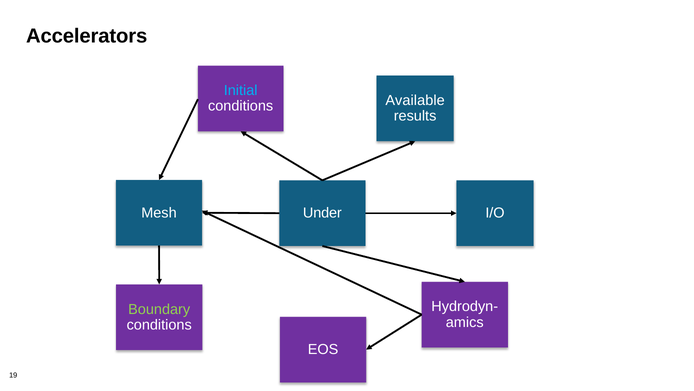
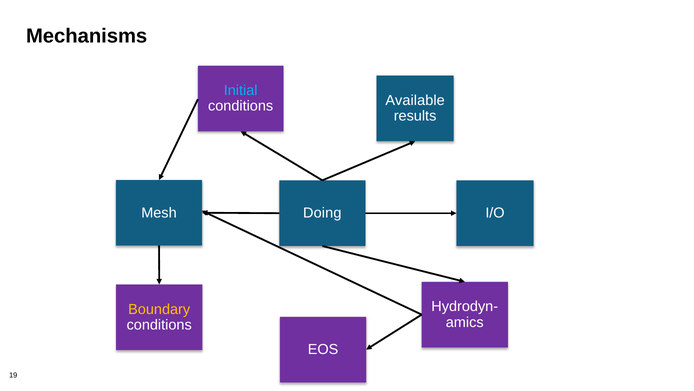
Accelerators: Accelerators -> Mechanisms (87, 36)
Under: Under -> Doing (322, 213)
Boundary colour: light green -> yellow (159, 309)
